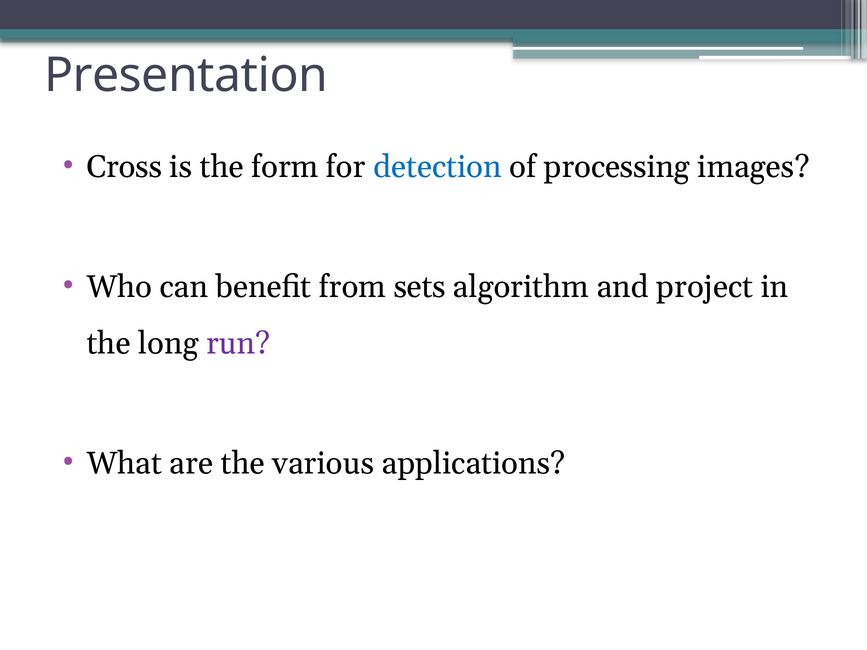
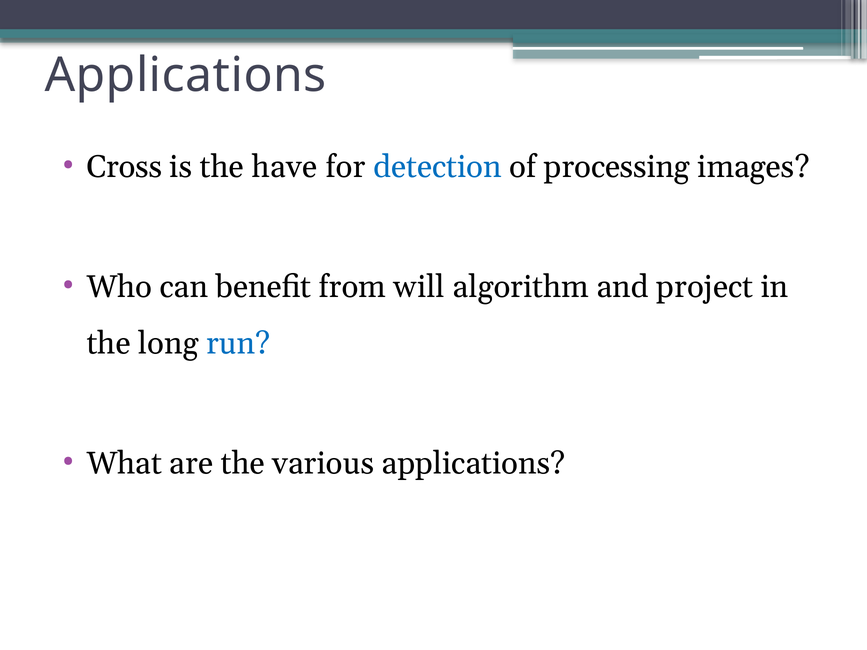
Presentation: Presentation -> Applications (186, 76)
form: form -> have (285, 167)
sets: sets -> will (419, 287)
run colour: purple -> blue (238, 344)
